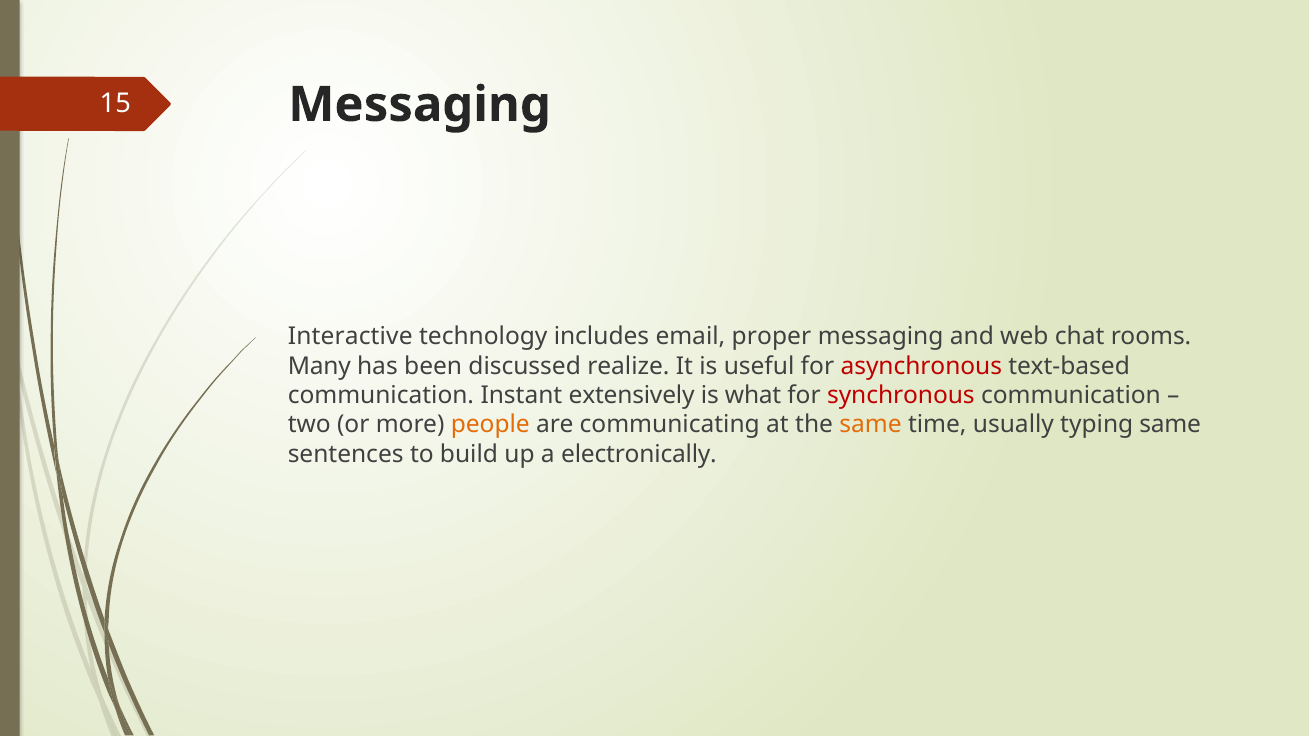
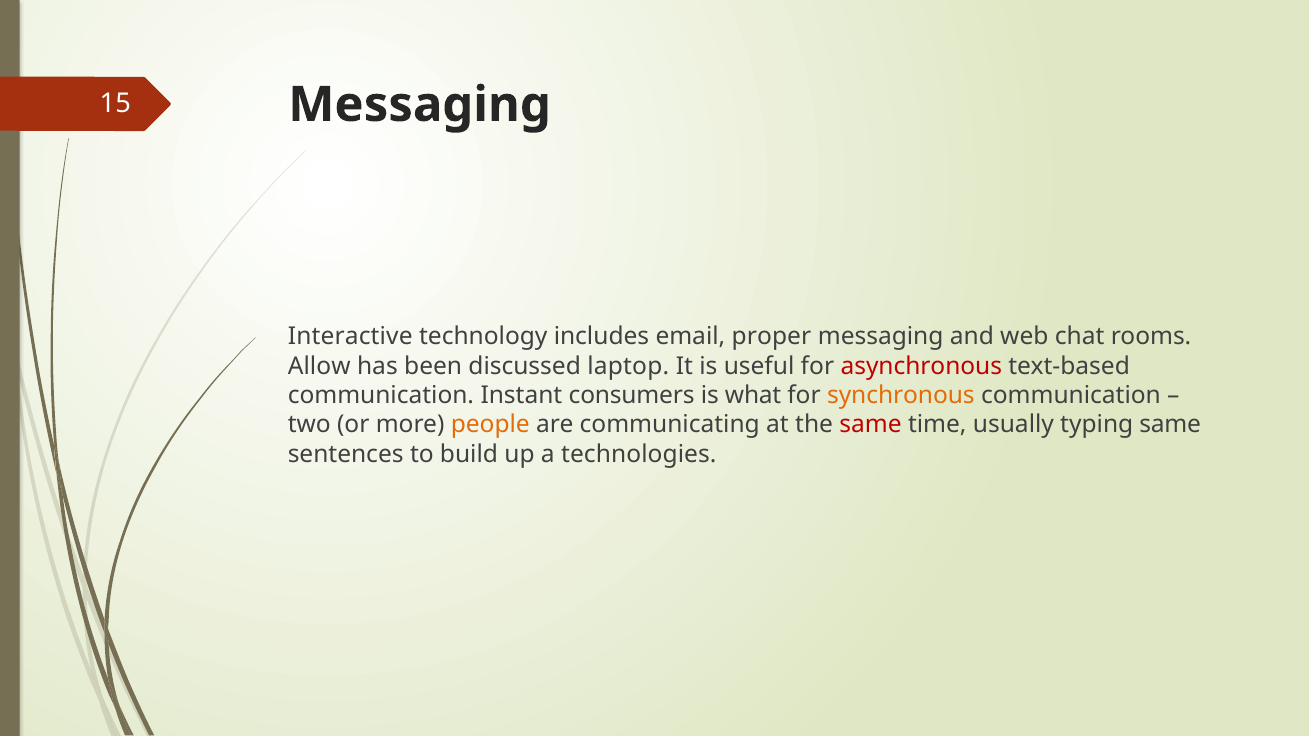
Many: Many -> Allow (319, 366)
realize: realize -> laptop (628, 366)
extensively: extensively -> consumers (632, 396)
synchronous colour: red -> orange (901, 396)
same colour: orange -> red (871, 425)
electronically: electronically -> technologies (639, 454)
